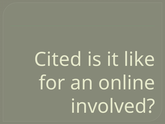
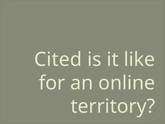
involved: involved -> territory (113, 106)
